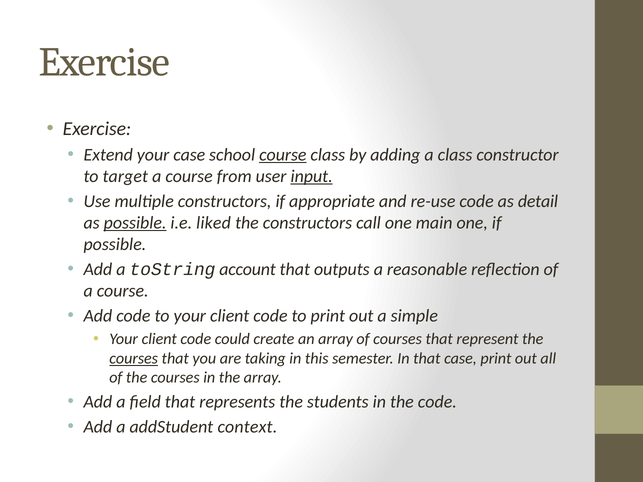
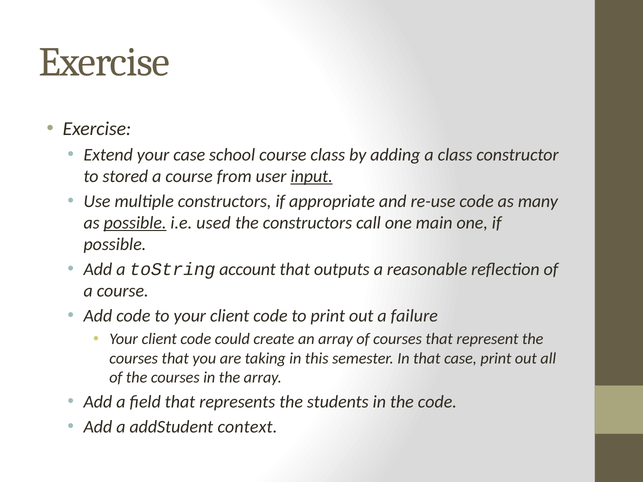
course underline: present -> none (283, 155)
target: target -> stored (125, 176)
detail: detail -> many (538, 201)
liked: liked -> used (214, 223)
simple: simple -> failure (414, 316)
courses underline: present -> none (134, 359)
